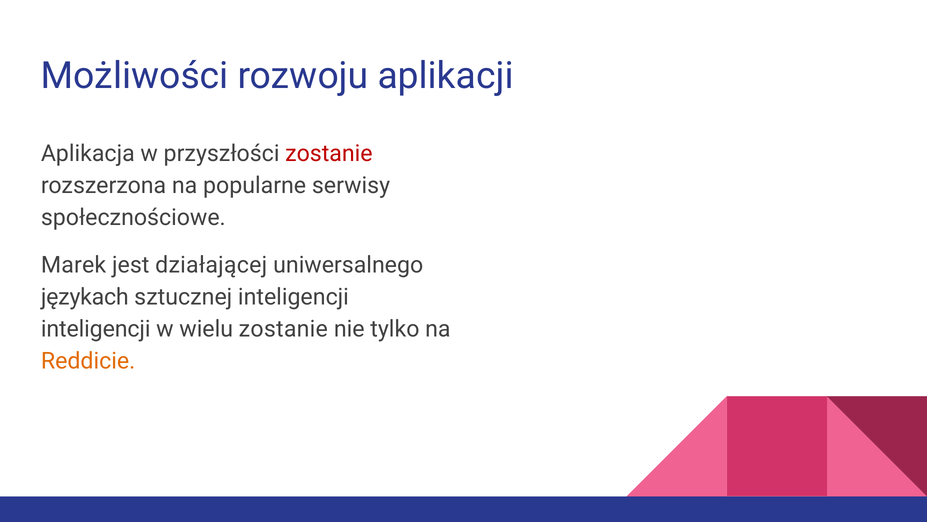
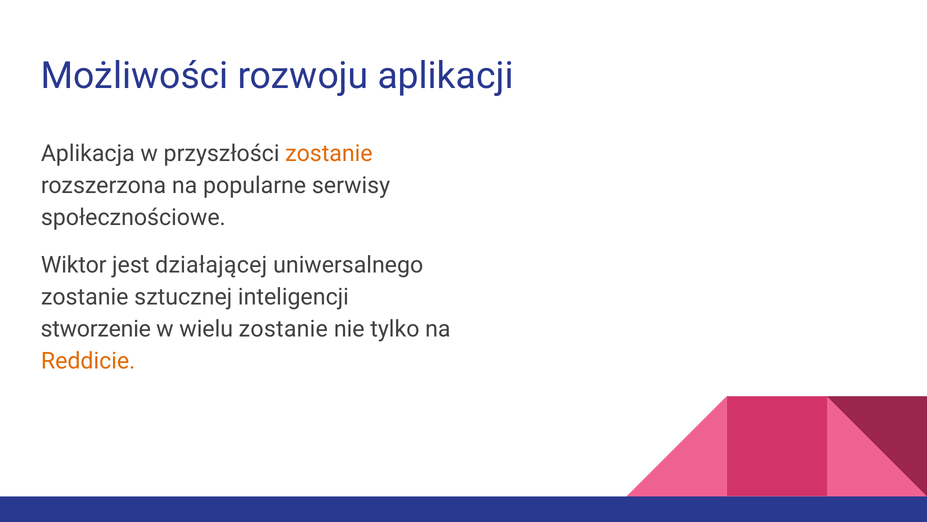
zostanie colour: red -> orange (329, 154)
Marek: Marek -> Wiktor (74, 265)
językach: językach -> zostanie (85, 297)
inteligencji: inteligencji -> stworzenie (96, 329)
